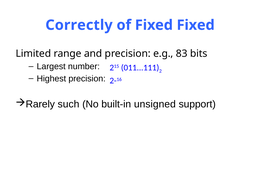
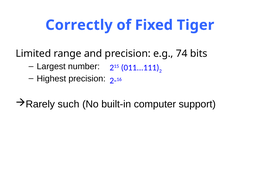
Fixed Fixed: Fixed -> Tiger (196, 25)
83: 83 -> 74 (182, 54)
unsigned: unsigned -> computer (155, 104)
